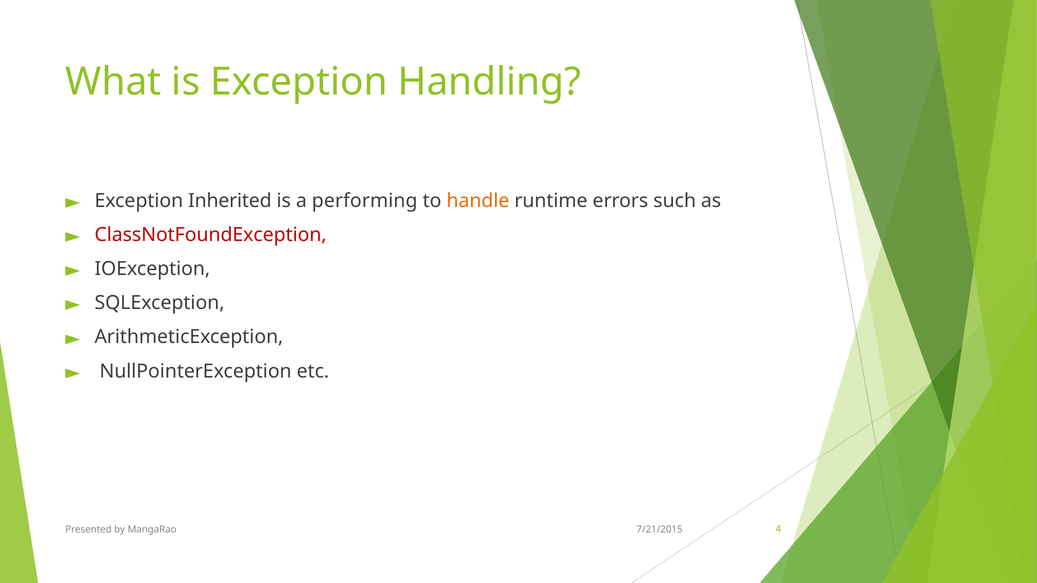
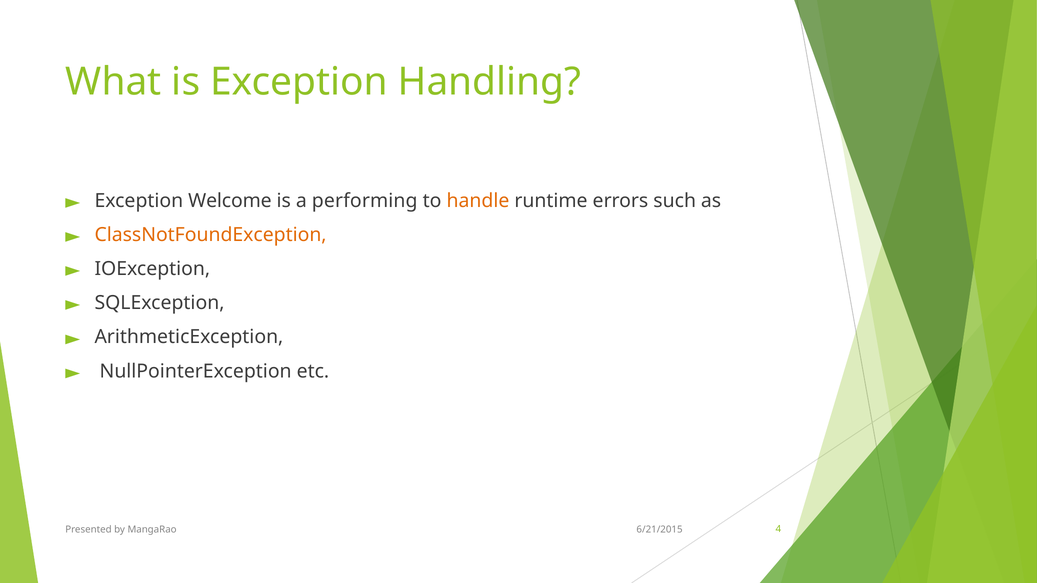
Inherited: Inherited -> Welcome (230, 201)
ClassNotFoundException colour: red -> orange (211, 235)
7/21/2015: 7/21/2015 -> 6/21/2015 (660, 530)
